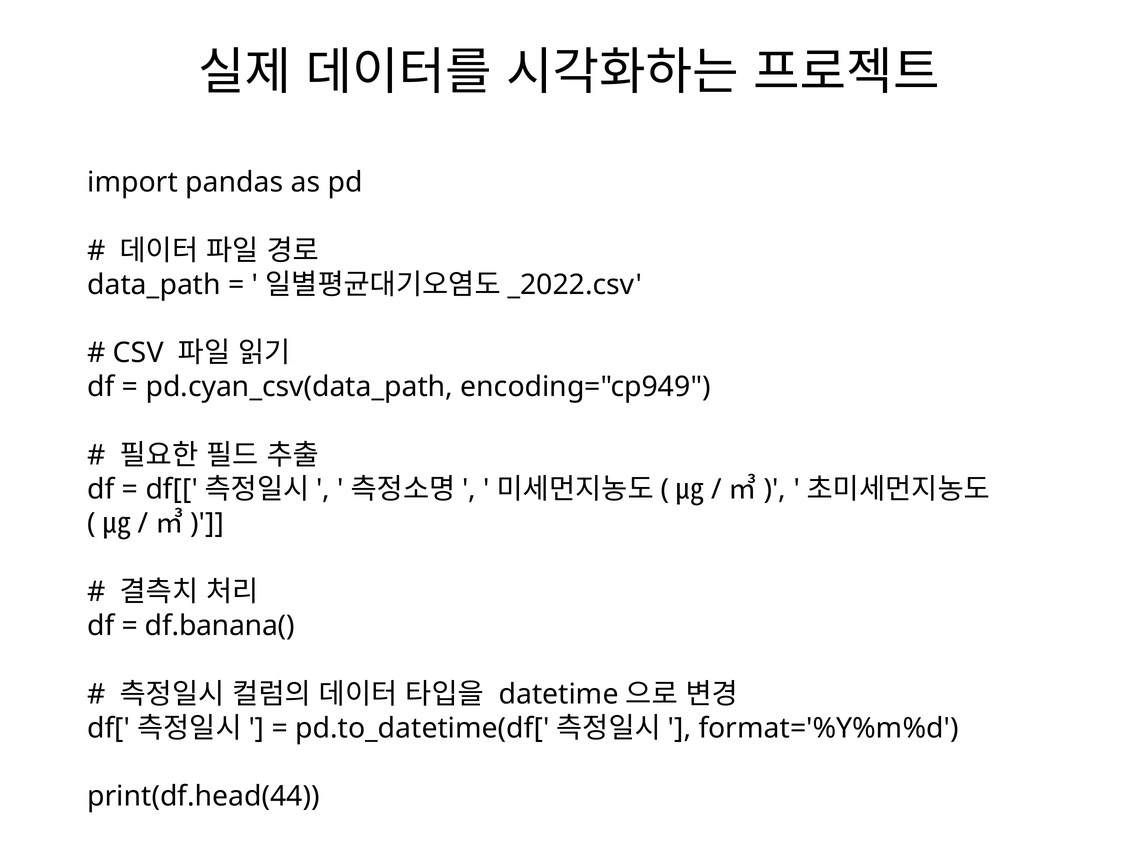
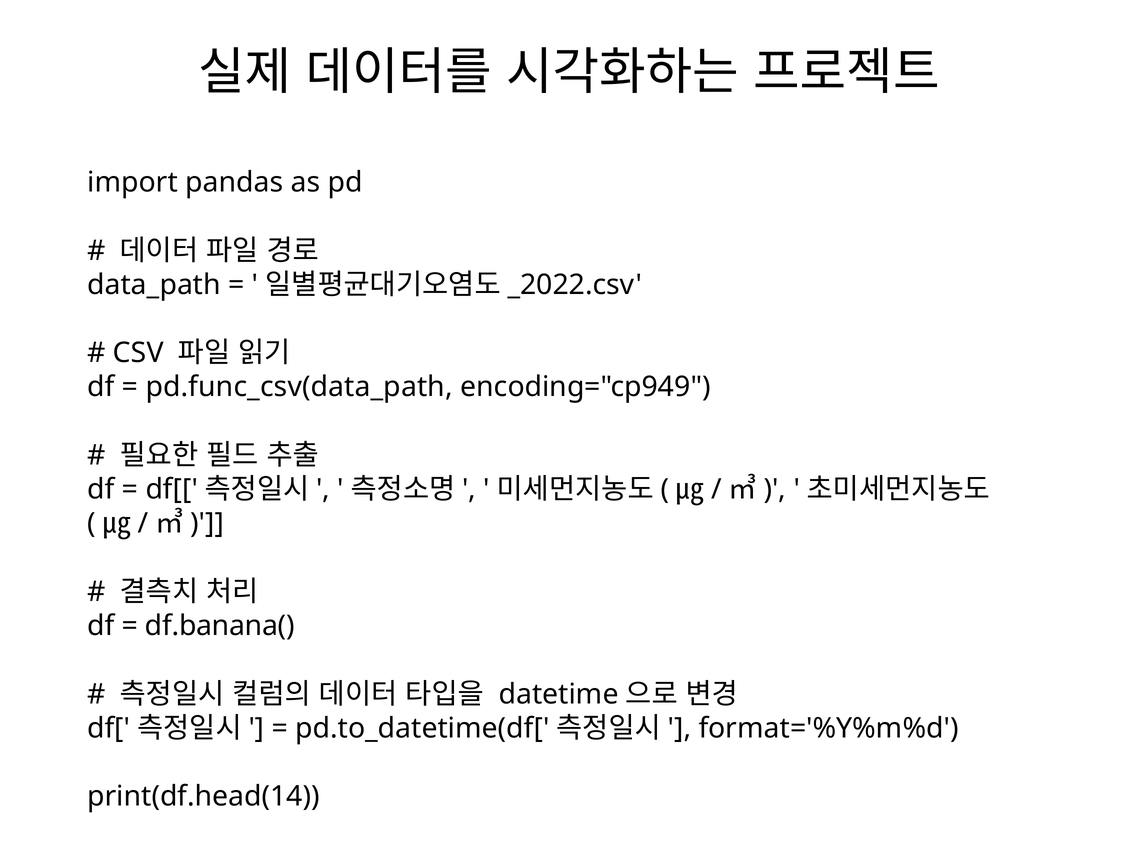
pd.cyan_csv(data_path: pd.cyan_csv(data_path -> pd.func_csv(data_path (299, 387)
print(df.head(44: print(df.head(44 -> print(df.head(14 (204, 797)
